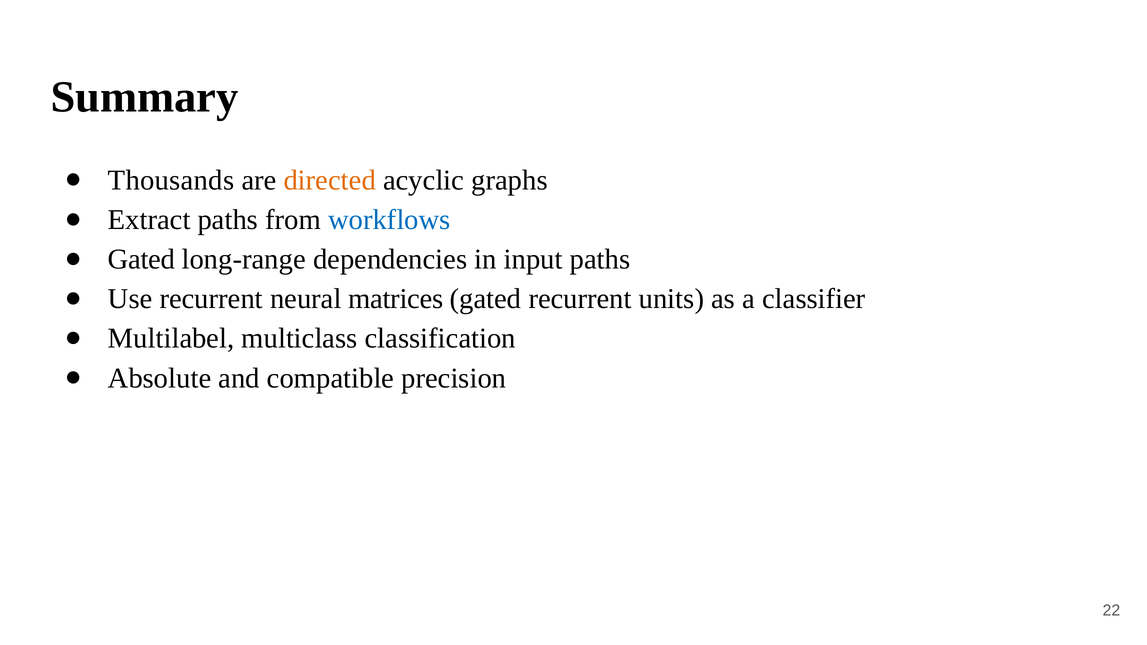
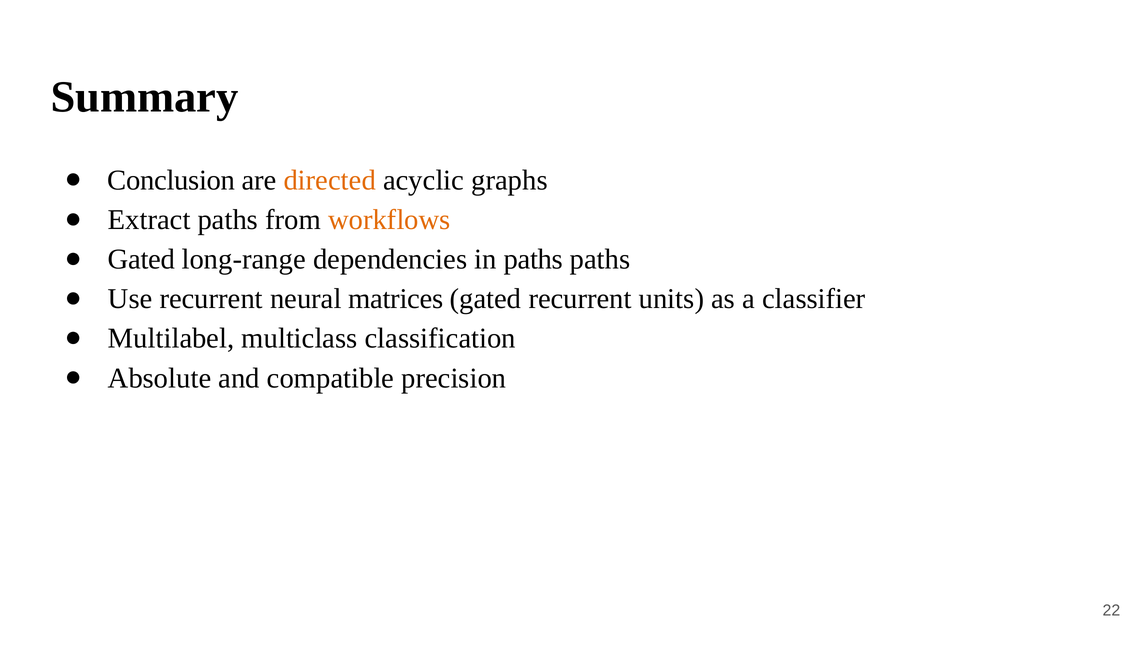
Thousands: Thousands -> Conclusion (171, 180)
workflows colour: blue -> orange (389, 220)
in input: input -> paths (533, 259)
